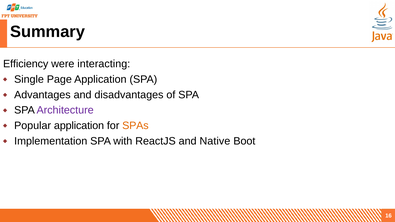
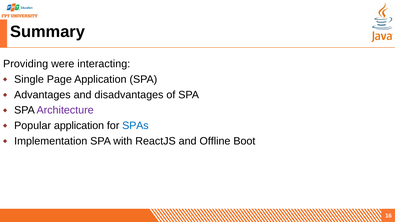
Efficiency: Efficiency -> Providing (26, 64)
SPAs colour: orange -> blue (135, 126)
Native: Native -> Offline (215, 141)
